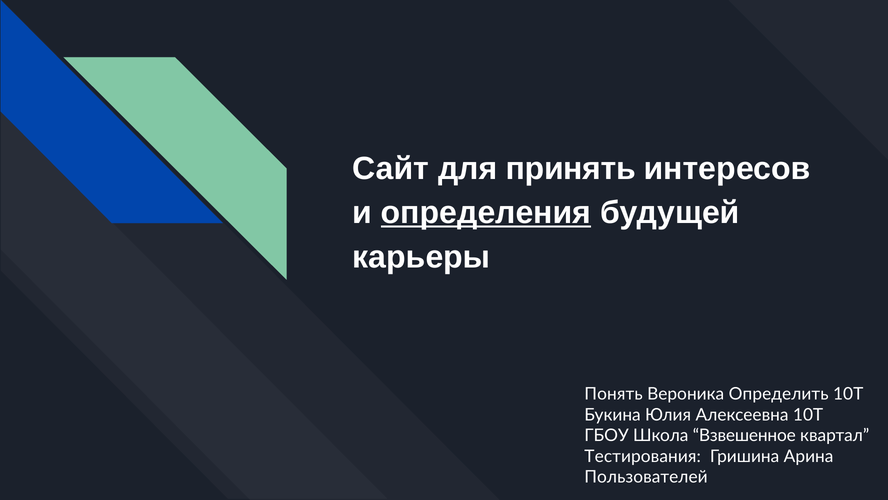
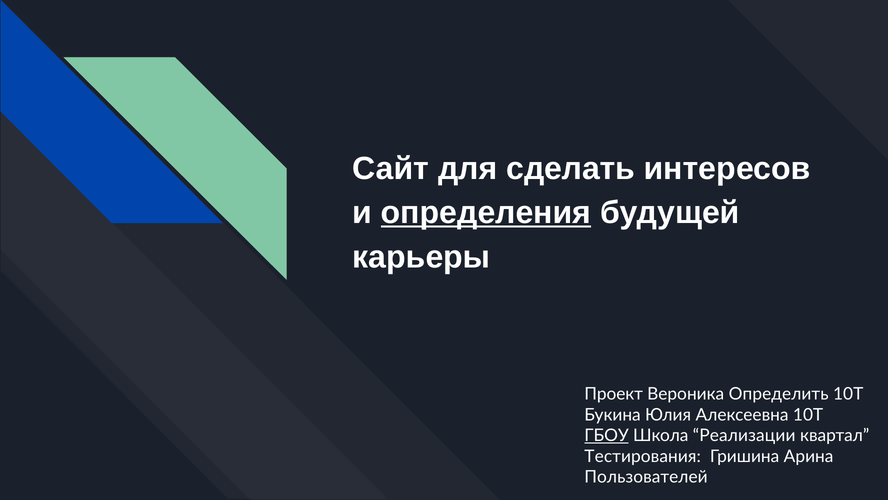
принять: принять -> сделать (571, 168)
Понять: Понять -> Проект (614, 394)
ГБОУ underline: none -> present (607, 435)
Взвешенное: Взвешенное -> Реализации (744, 435)
